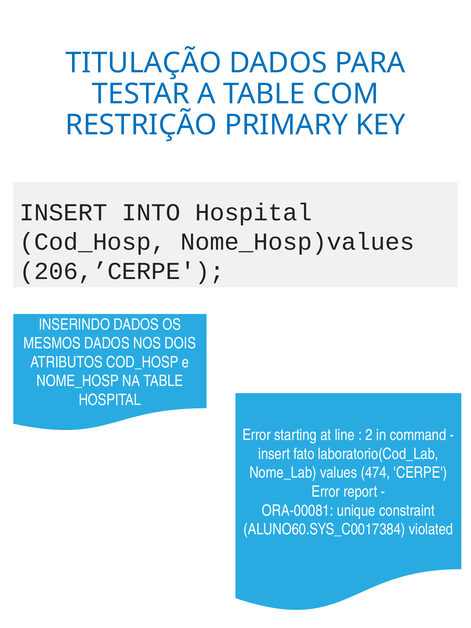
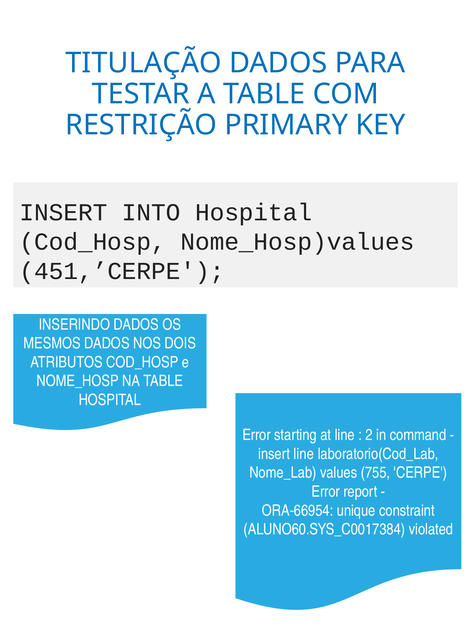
206,’CERPE: 206,’CERPE -> 451,’CERPE (122, 271)
insert fato: fato -> line (304, 454)
474: 474 -> 755 (375, 473)
ORA-00081: ORA-00081 -> ORA-66954 (298, 510)
